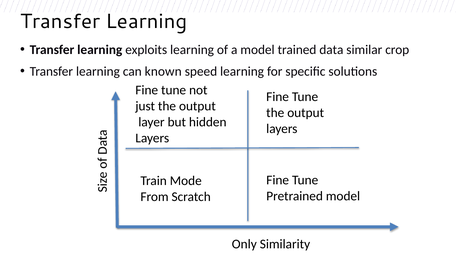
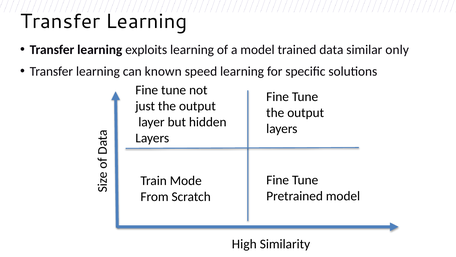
crop: crop -> only (397, 50)
Only: Only -> High (244, 244)
